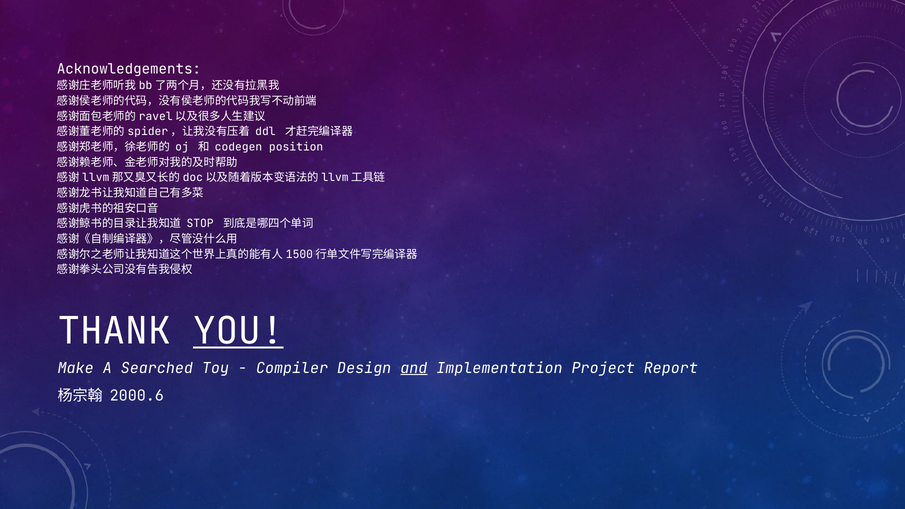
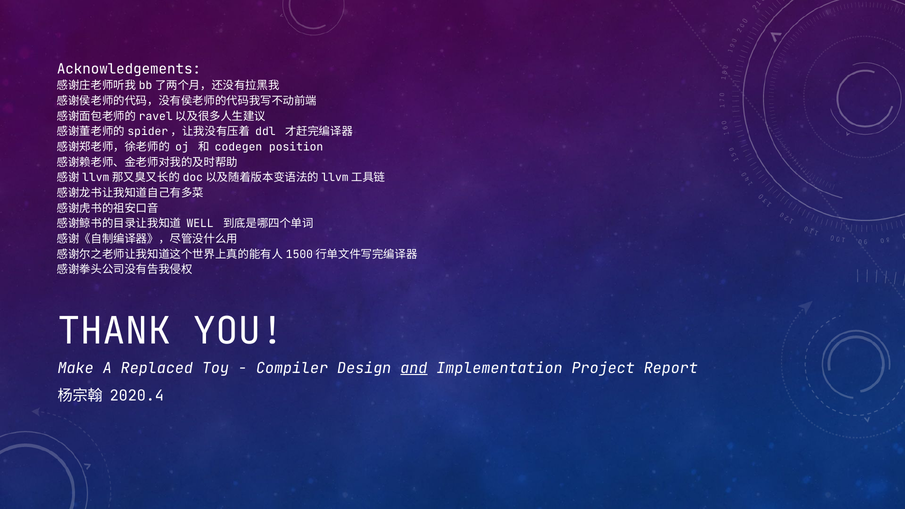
STOP: STOP -> WELL (200, 224)
YOU underline: present -> none (238, 331)
Searched: Searched -> Replaced (157, 368)
2000.6: 2000.6 -> 2020.4 (137, 396)
